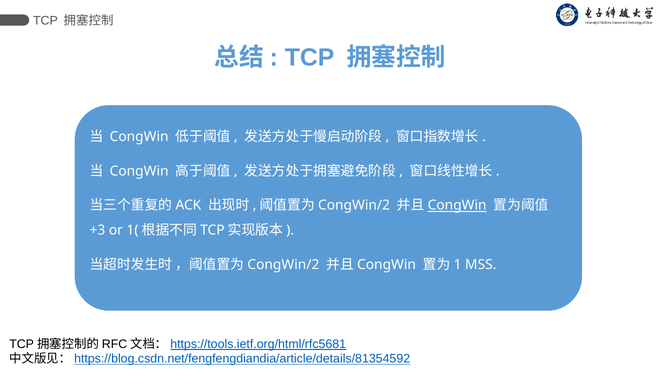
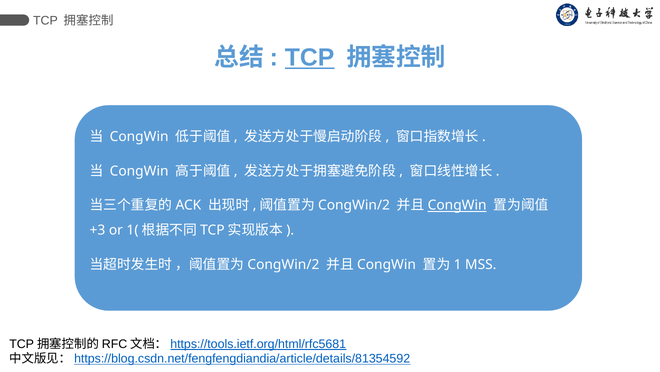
TCP underline: none -> present (310, 57)
